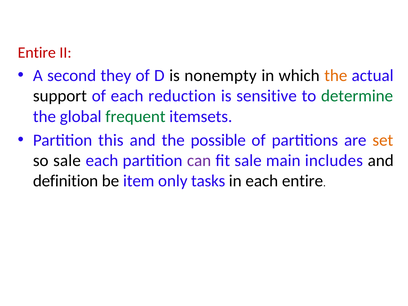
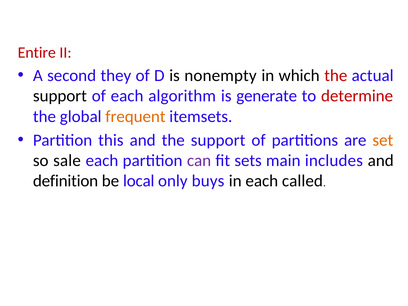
the colour: orange -> red (336, 76)
reduction: reduction -> algorithm (182, 96)
sensitive: sensitive -> generate (267, 96)
determine colour: green -> red (357, 96)
frequent colour: green -> orange (135, 116)
the possible: possible -> support (218, 140)
fit sale: sale -> sets (248, 161)
item: item -> local (139, 181)
tasks: tasks -> buys (208, 181)
each entire: entire -> called (302, 181)
